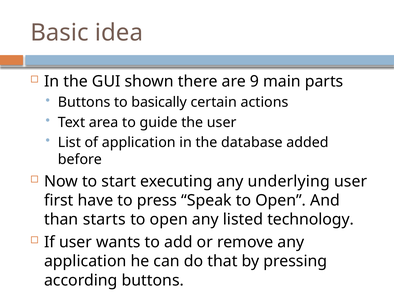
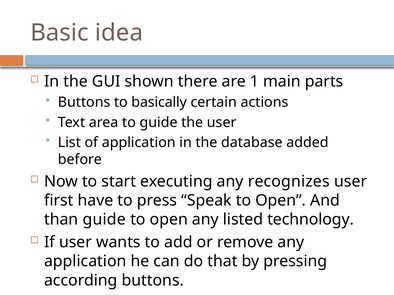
9: 9 -> 1 (254, 82)
underlying: underlying -> recognizes (289, 182)
than starts: starts -> guide (104, 220)
